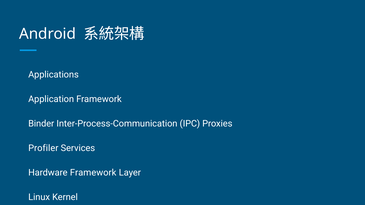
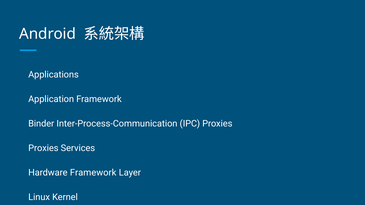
Profiler: Profiler -> Proxies (43, 148)
